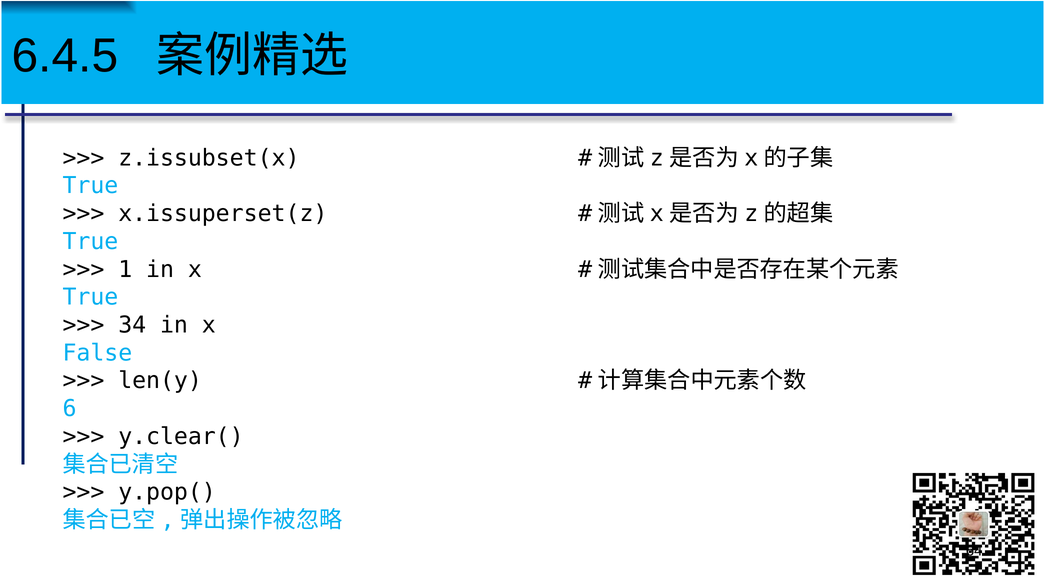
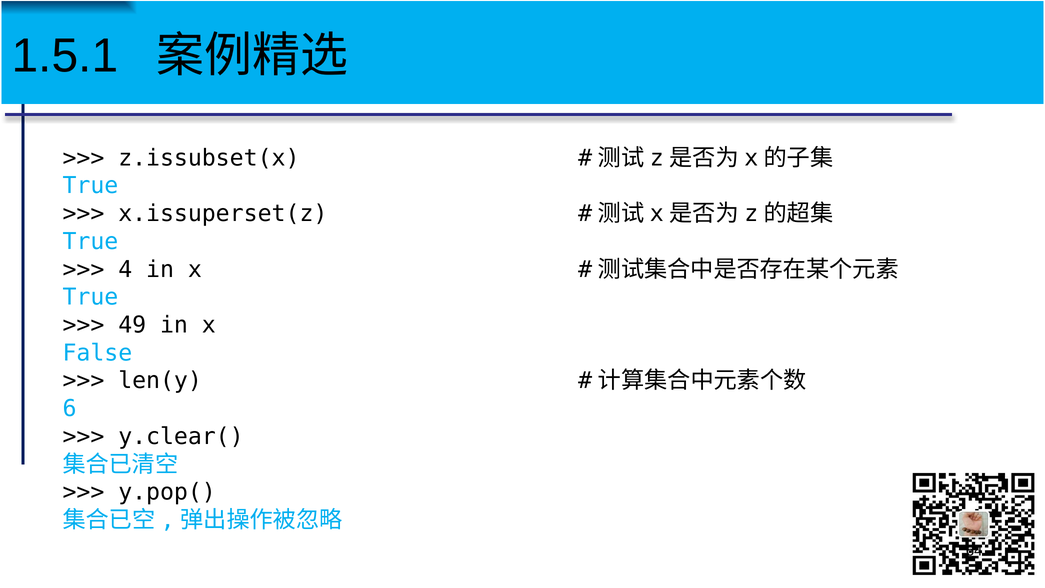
6.4.5: 6.4.5 -> 1.5.1 (65, 56)
1: 1 -> 4 (125, 269)
34: 34 -> 49 (132, 325)
